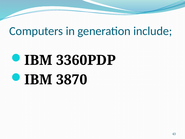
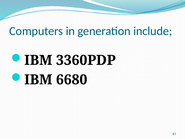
3870: 3870 -> 6680 (72, 80)
